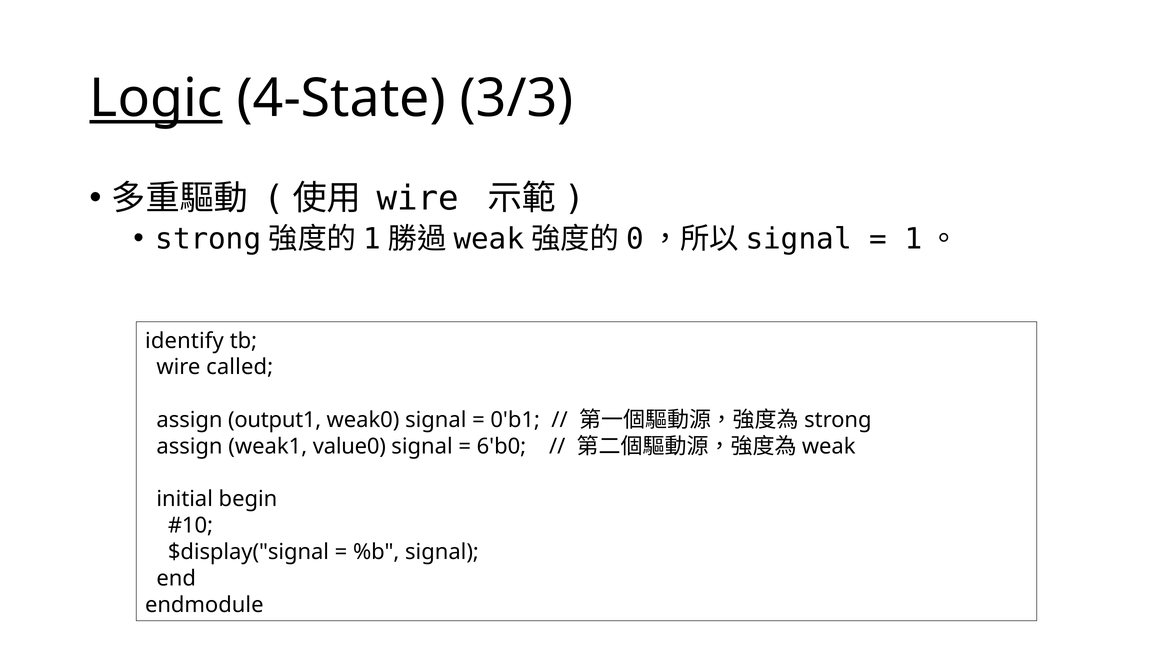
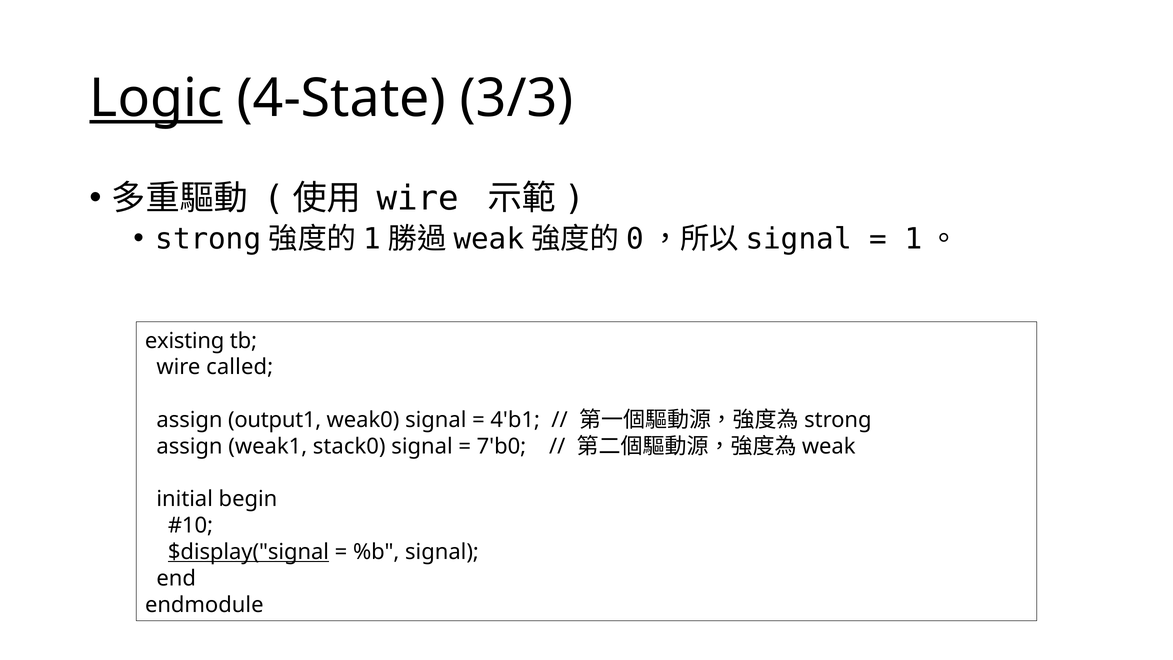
identify: identify -> existing (185, 341)
0'b1: 0'b1 -> 4'b1 (515, 420)
value0: value0 -> stack0 (349, 446)
6'b0: 6'b0 -> 7'b0 (501, 446)
$display("signal underline: none -> present (248, 552)
